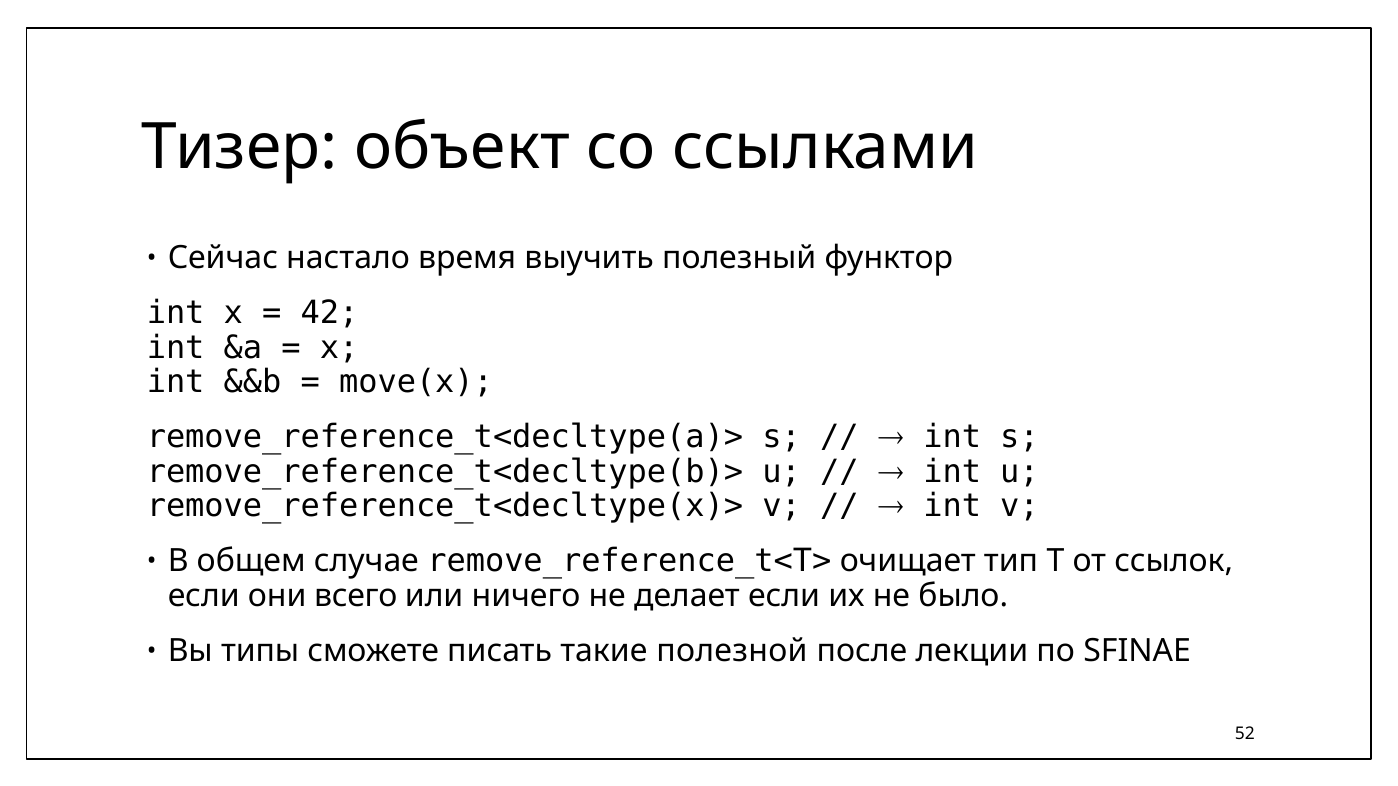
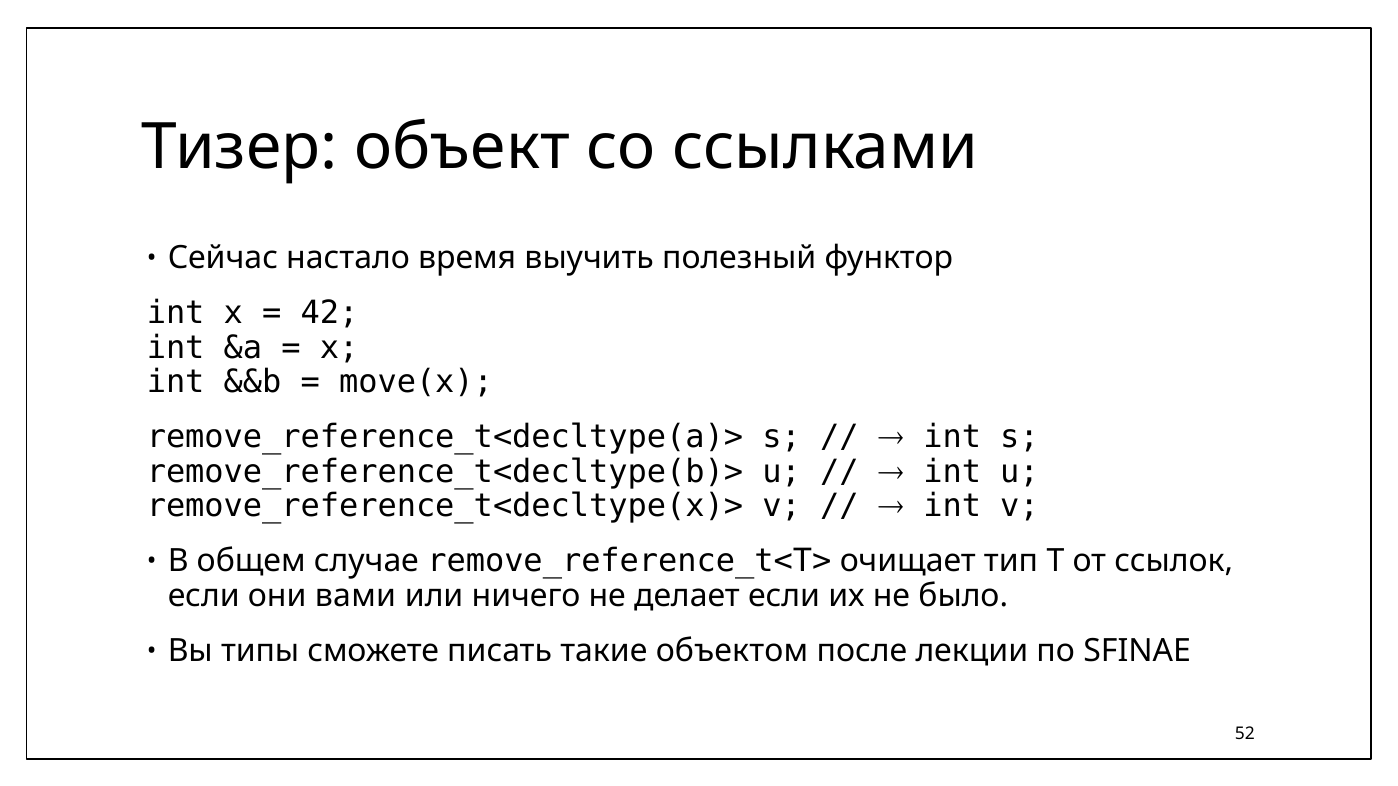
всего: всего -> вами (355, 596)
полезной: полезной -> объектом (732, 651)
